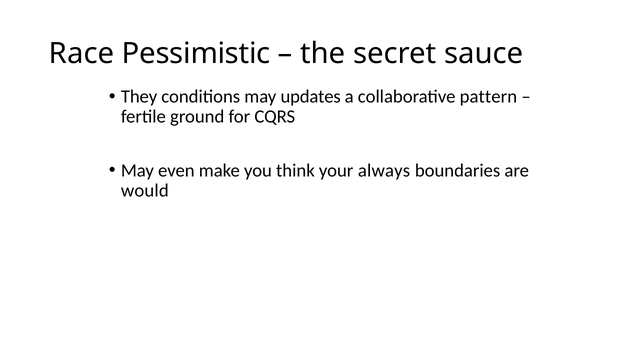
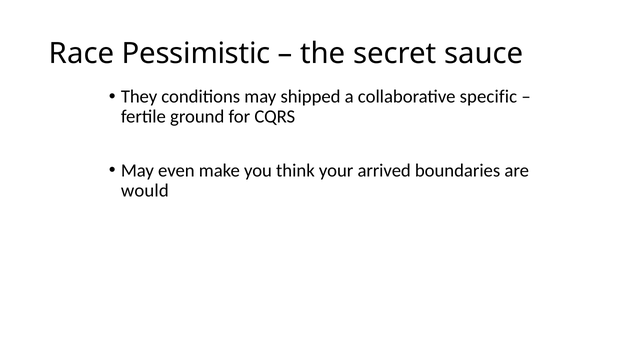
updates: updates -> shipped (311, 97)
pattern: pattern -> specific (488, 97)
always: always -> arrived (384, 171)
